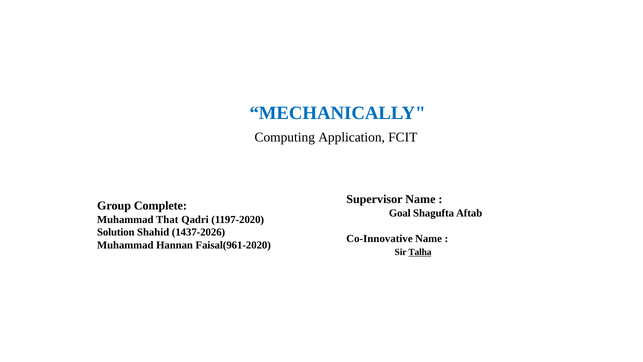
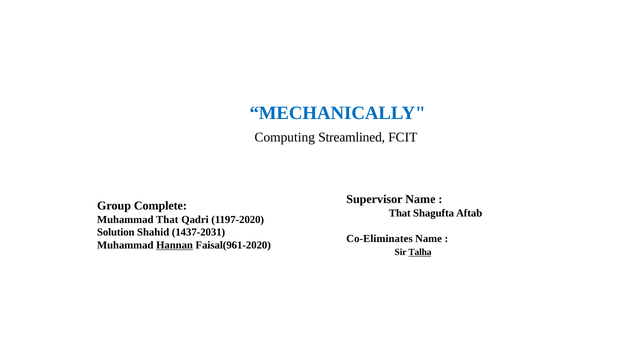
Application: Application -> Streamlined (352, 137)
Goal: Goal -> That (400, 213)
1437-2026: 1437-2026 -> 1437-2031 (199, 232)
Co-Innovative: Co-Innovative -> Co-Eliminates (380, 239)
Hannan underline: none -> present (175, 245)
